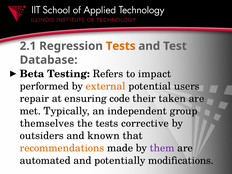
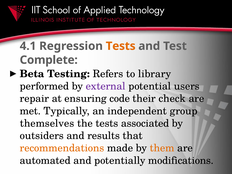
2.1: 2.1 -> 4.1 (28, 46)
Database: Database -> Complete (49, 60)
impact: impact -> library (155, 74)
external colour: orange -> purple (106, 86)
taken: taken -> check (172, 99)
corrective: corrective -> associated (145, 123)
known: known -> results (104, 136)
them colour: purple -> orange (162, 148)
